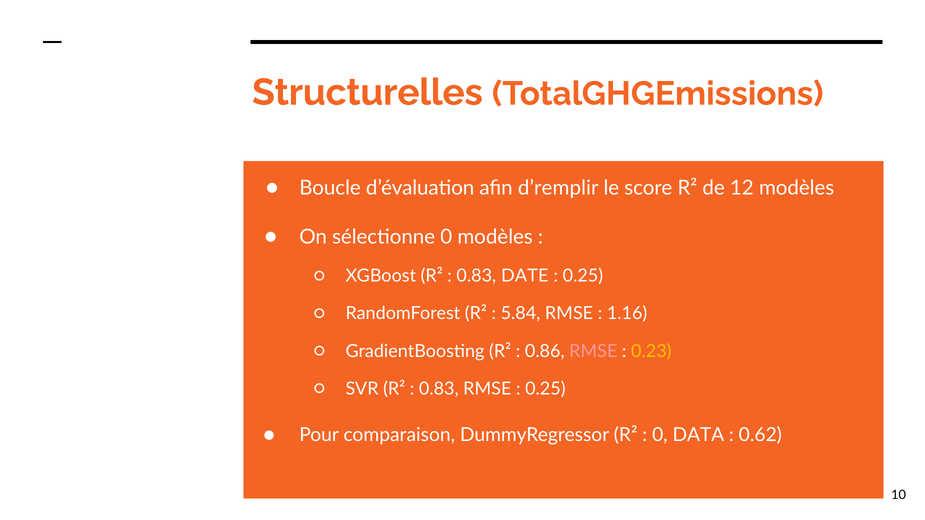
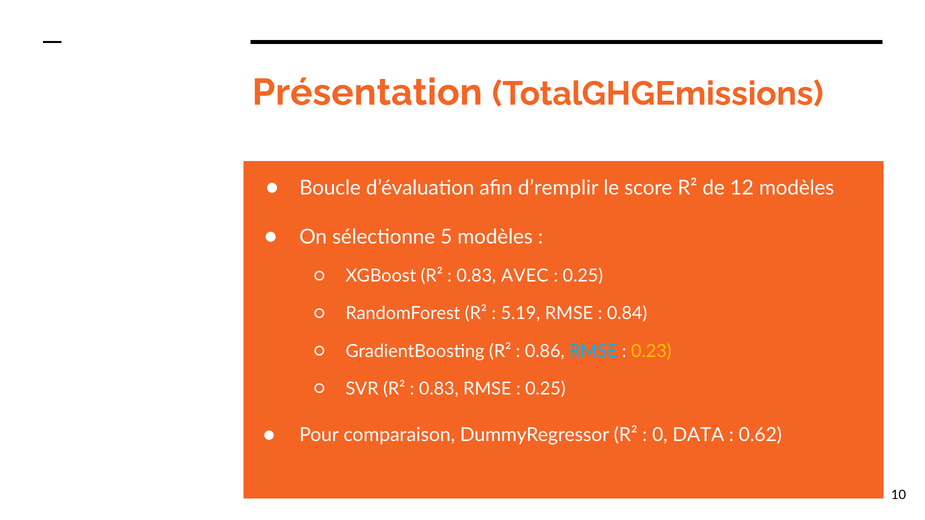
Structurelles: Structurelles -> Présentation (367, 92)
sélectionne 0: 0 -> 5 (446, 237)
DATE: DATE -> AVEC (525, 276)
5.84: 5.84 -> 5.19 (520, 314)
1.16: 1.16 -> 0.84 (627, 314)
RMSE colour: pink -> light blue (593, 351)
